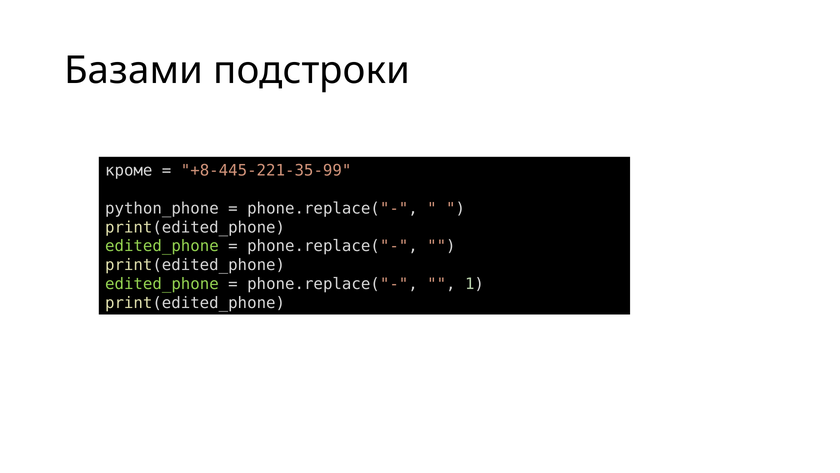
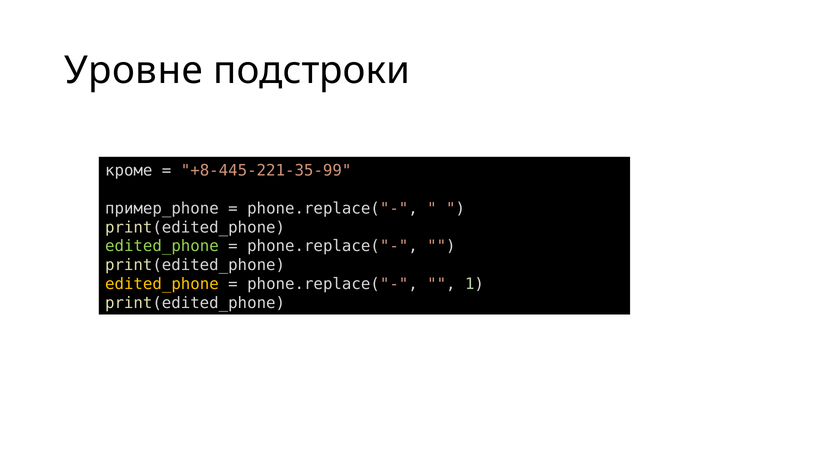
Базами: Базами -> Уровне (134, 71)
python_phone: python_phone -> пример_phone (162, 208)
edited_phone colour: light green -> yellow (162, 284)
